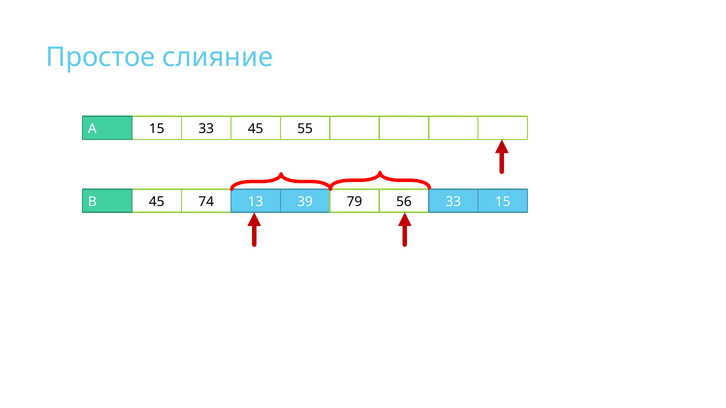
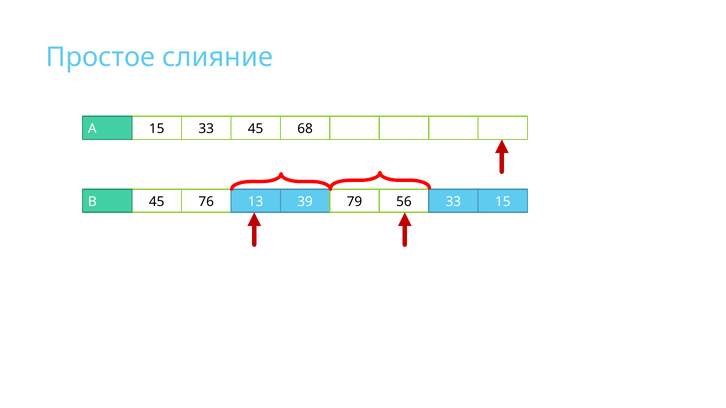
55: 55 -> 68 (305, 129)
74: 74 -> 76 (206, 202)
